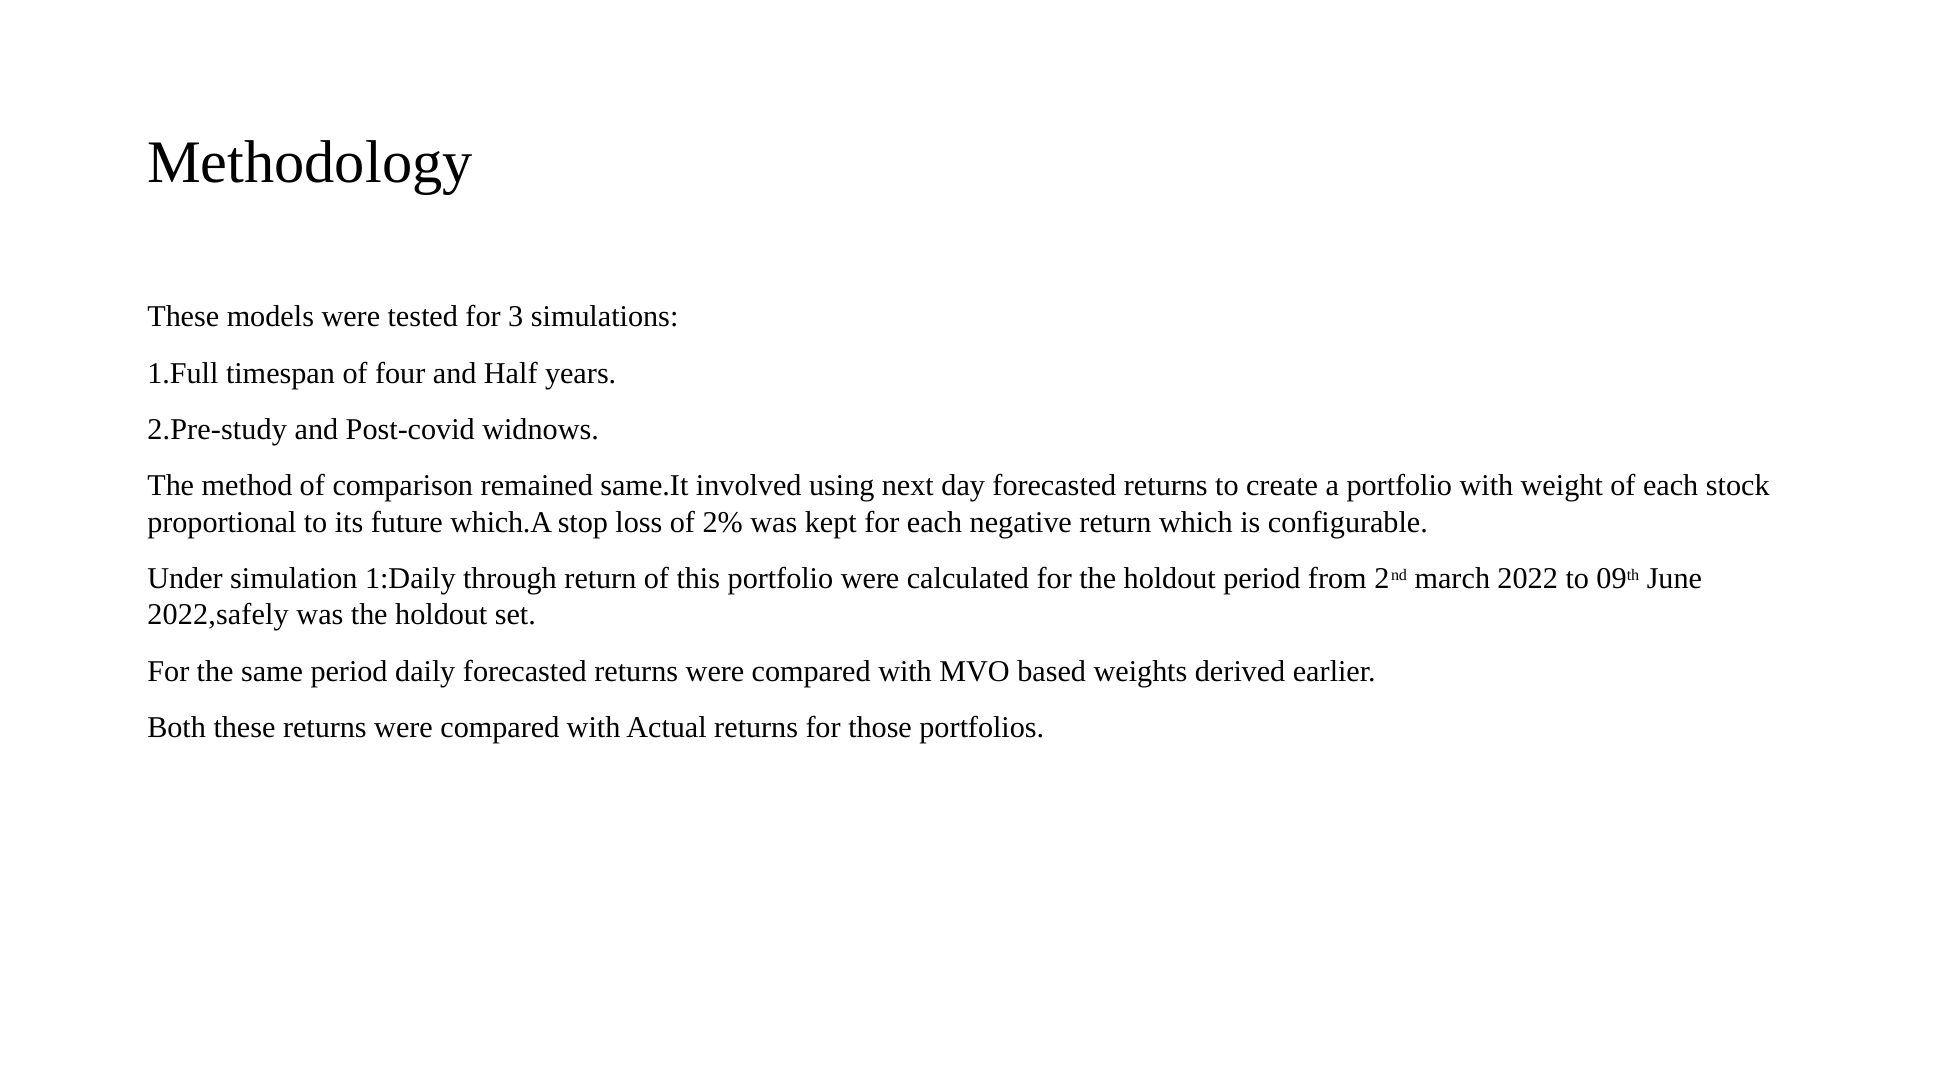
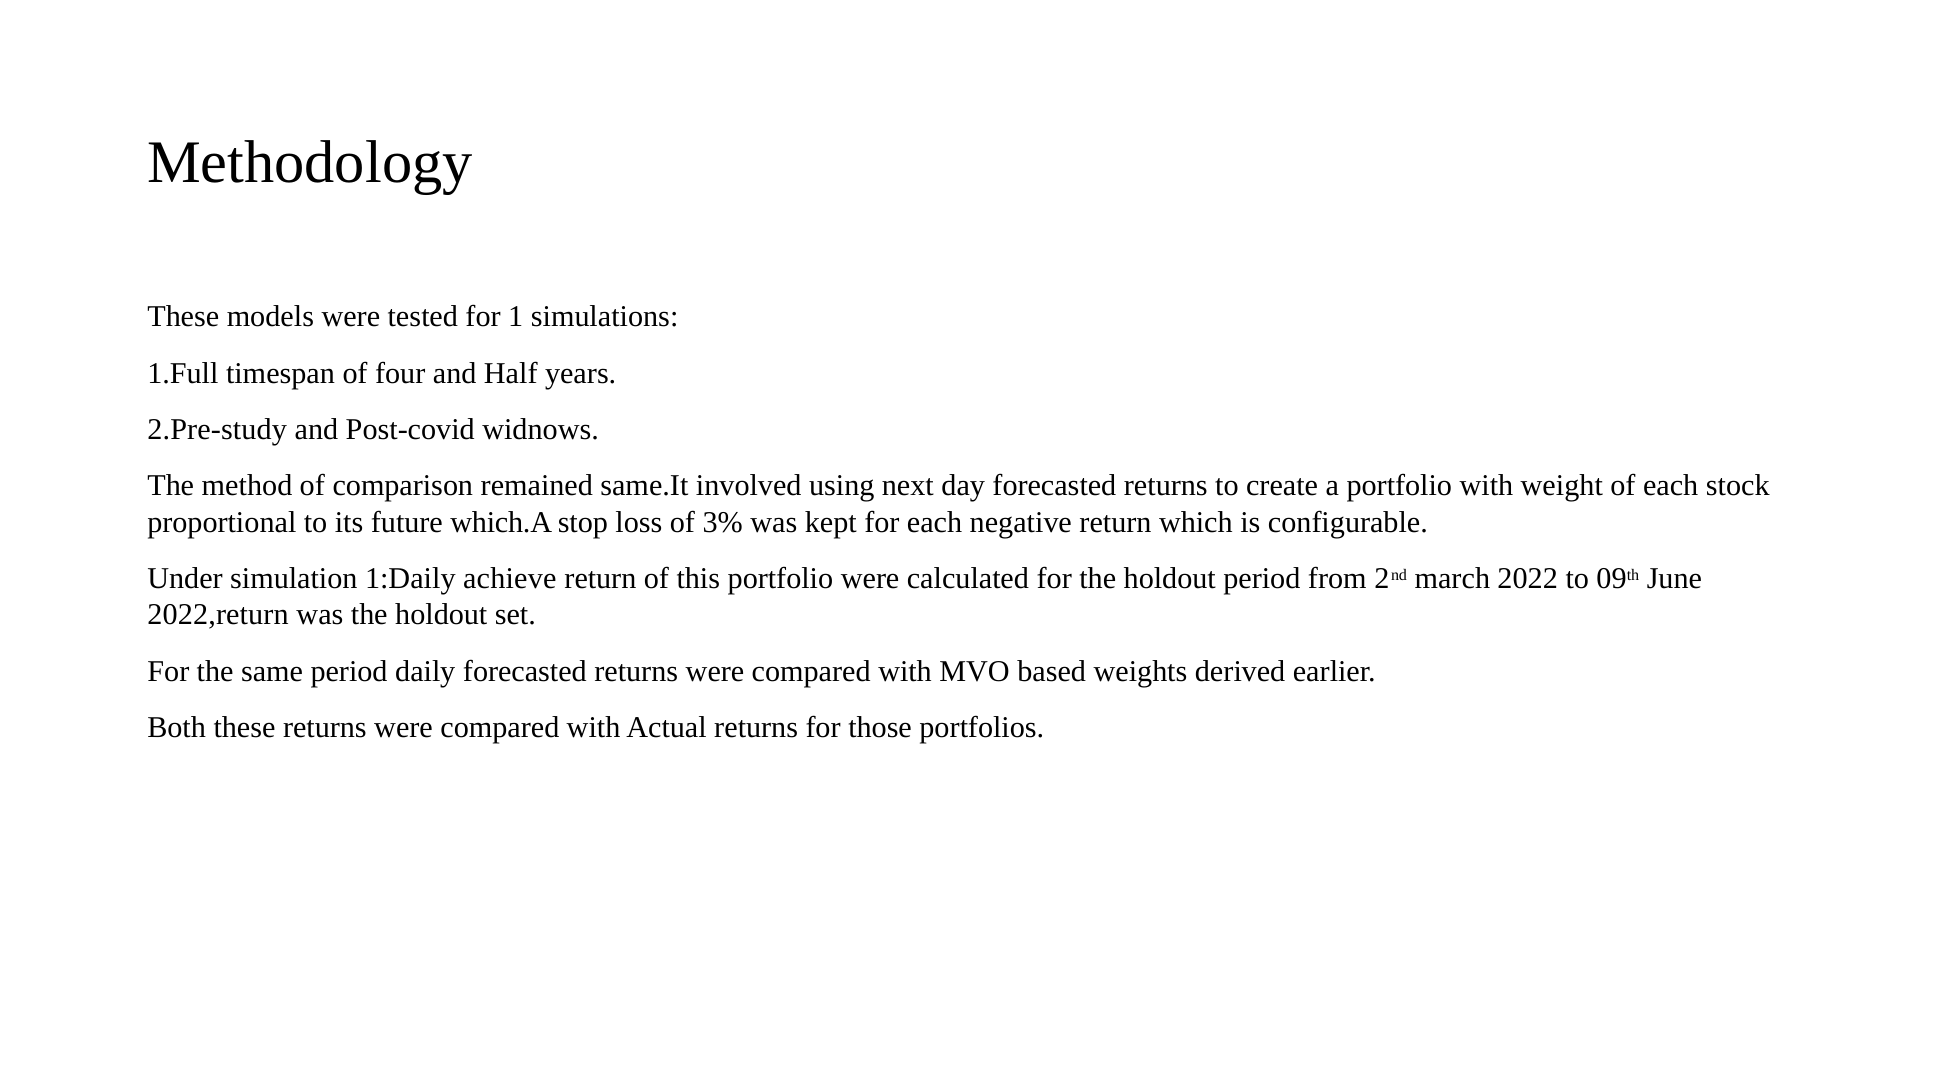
3: 3 -> 1 (516, 317)
2%: 2% -> 3% (723, 522)
through: through -> achieve (510, 579)
2022,safely: 2022,safely -> 2022,return (218, 615)
